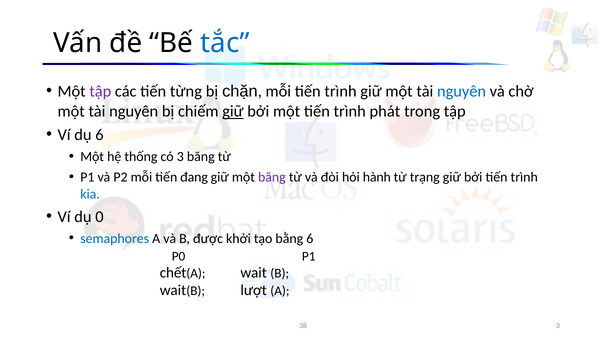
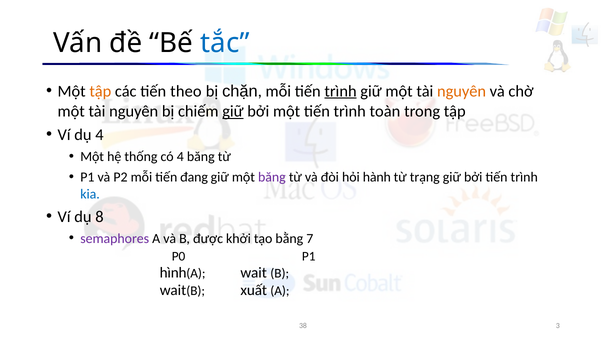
tập colour: purple -> orange (100, 91)
từng: từng -> theo (186, 91)
trình underline: none -> present (341, 91)
nguyên colour: blue -> orange (462, 91)
phát: phát -> toàn (385, 111)
dụ 6: 6 -> 4 (99, 135)
có 3: 3 -> 4 (180, 157)
0: 0 -> 8 (99, 217)
semaphores colour: blue -> purple (115, 238)
bằng 6: 6 -> 7 (310, 238)
chết: chết -> hình (173, 273)
lượt: lượt -> xuất (254, 290)
